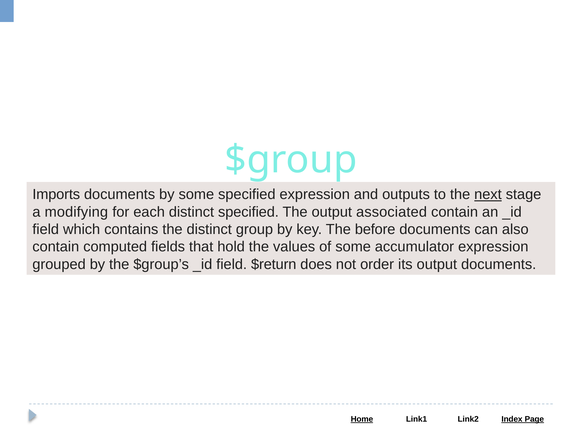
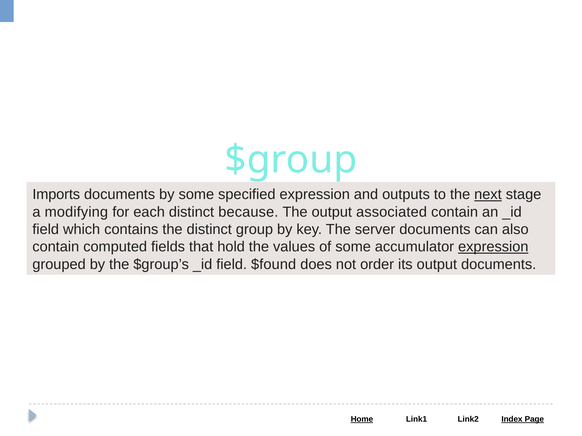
distinct specified: specified -> because (248, 212)
before: before -> server (375, 230)
expression underline: none -> present (493, 247)
$return: $return -> $found (274, 265)
